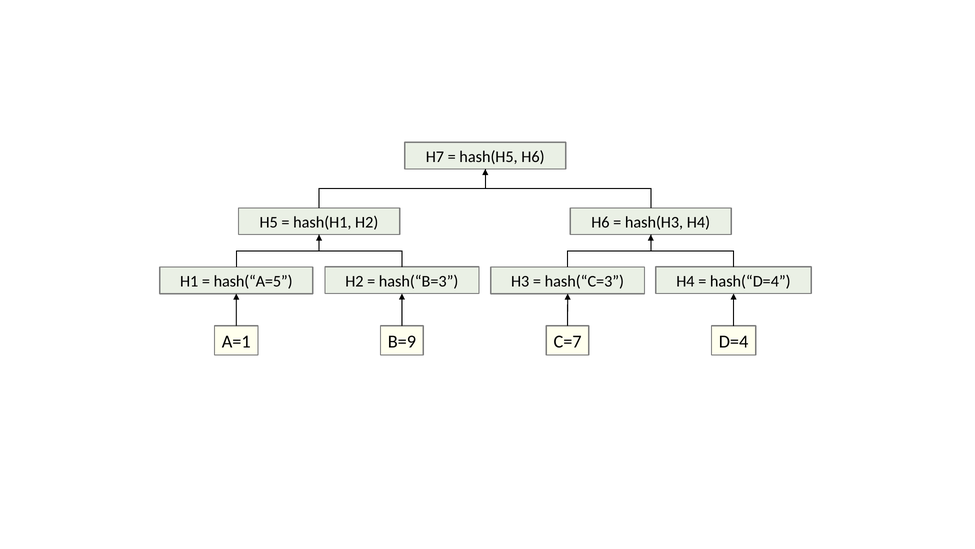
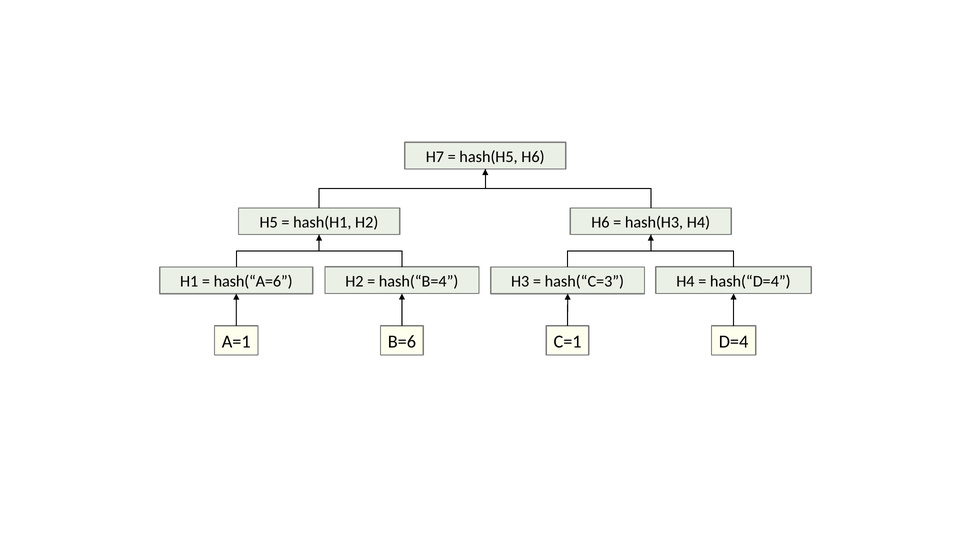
hash(“A=5: hash(“A=5 -> hash(“A=6 (253, 281)
hash(“B=3: hash(“B=3 -> hash(“B=4 (419, 281)
B=9: B=9 -> B=6 (402, 341)
C=7: C=7 -> C=1 (568, 341)
